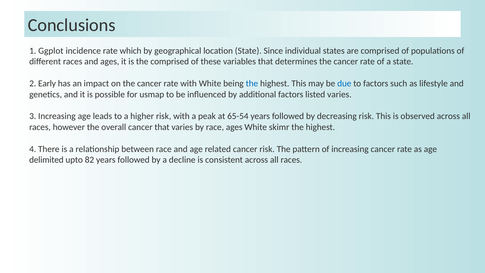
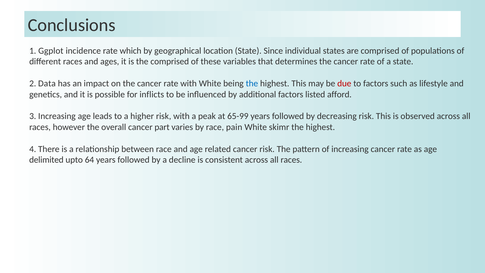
Early: Early -> Data (47, 83)
due colour: blue -> red (344, 83)
usmap: usmap -> inflicts (152, 94)
listed varies: varies -> afford (339, 94)
65-54: 65-54 -> 65-99 (238, 116)
cancer that: that -> part (162, 127)
race ages: ages -> pain (234, 127)
82: 82 -> 64 (89, 160)
